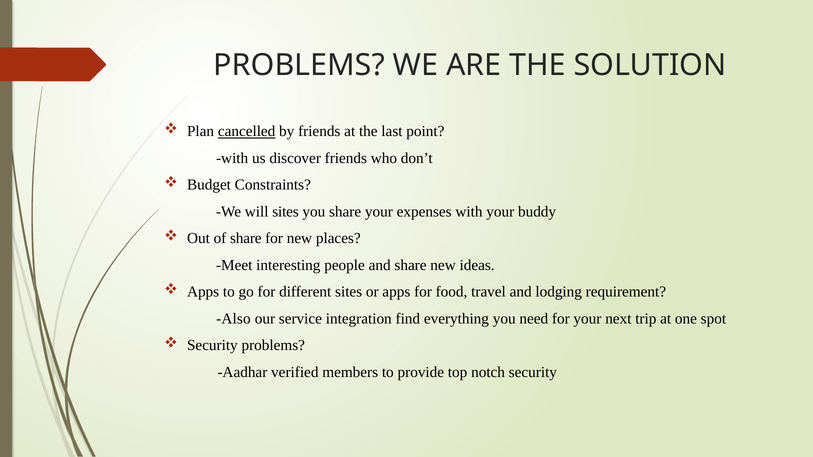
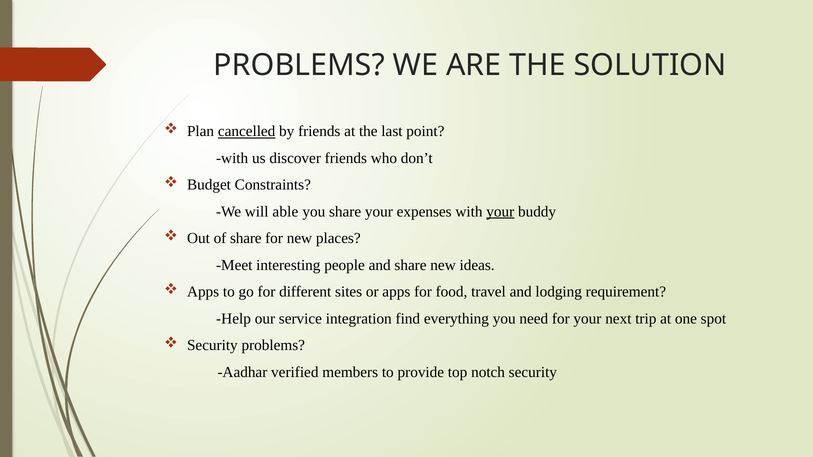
will sites: sites -> able (285, 212)
your underline: none -> present (500, 212)
Also: Also -> Help (234, 319)
